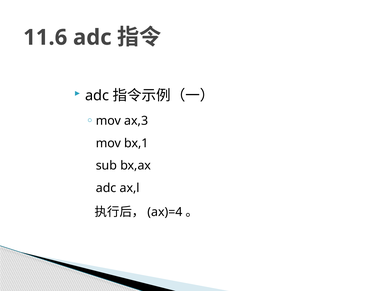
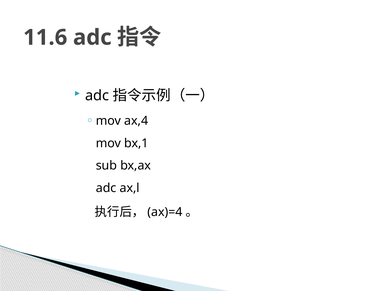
ax,3: ax,3 -> ax,4 (136, 121)
